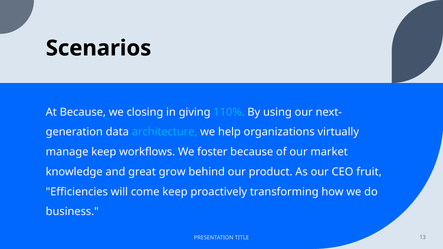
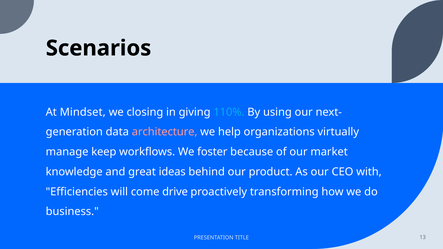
At Because: Because -> Mindset (83, 112)
architecture colour: light blue -> pink (165, 132)
grow: grow -> ideas (172, 172)
fruit: fruit -> with (369, 172)
come keep: keep -> drive (175, 192)
